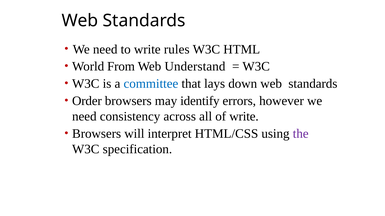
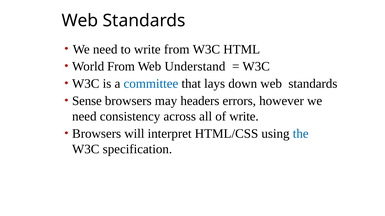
write rules: rules -> from (177, 49)
Order: Order -> Sense (87, 101)
identify: identify -> headers (200, 101)
the colour: purple -> blue (301, 134)
